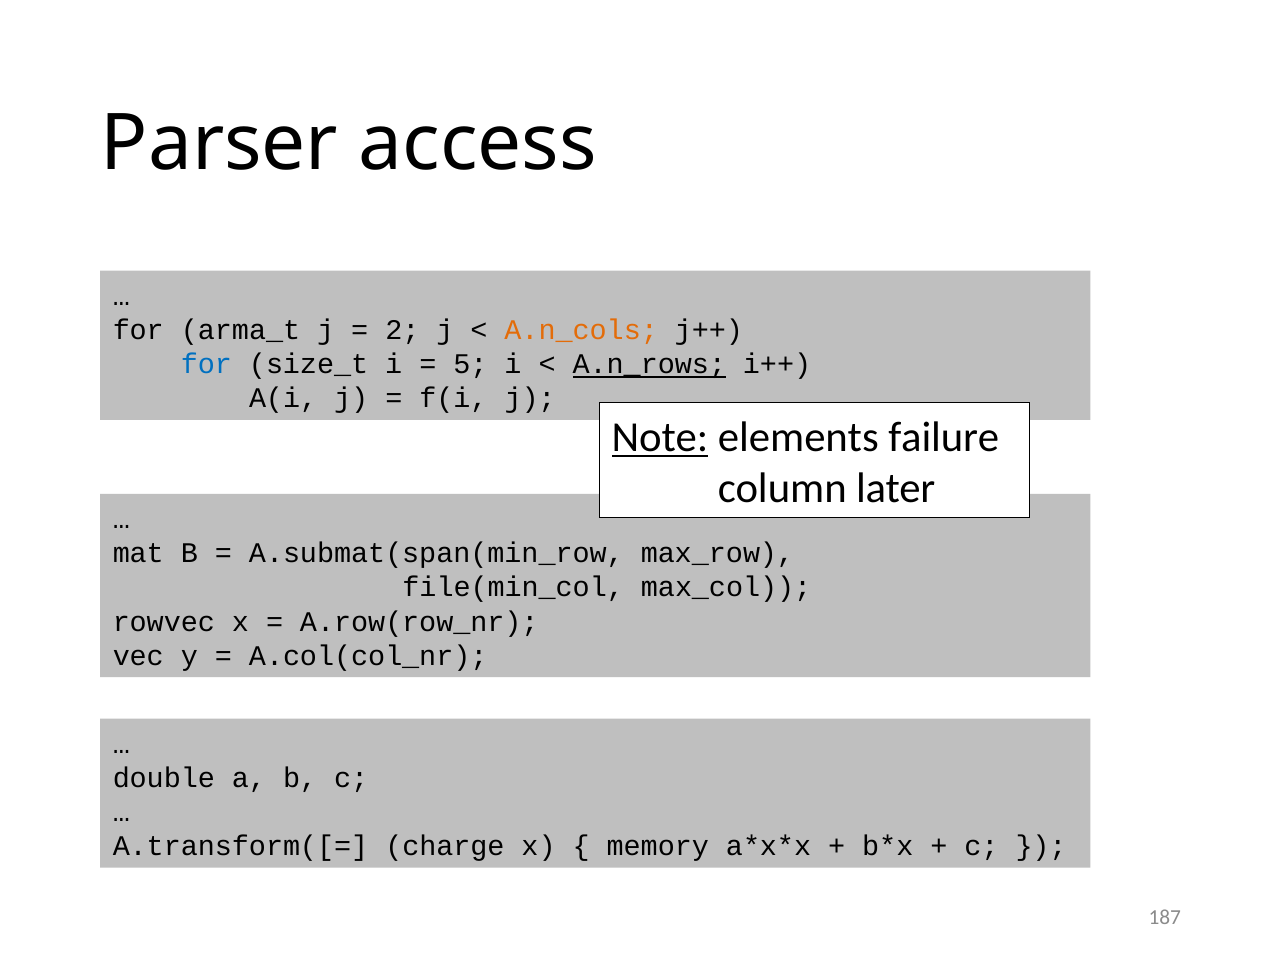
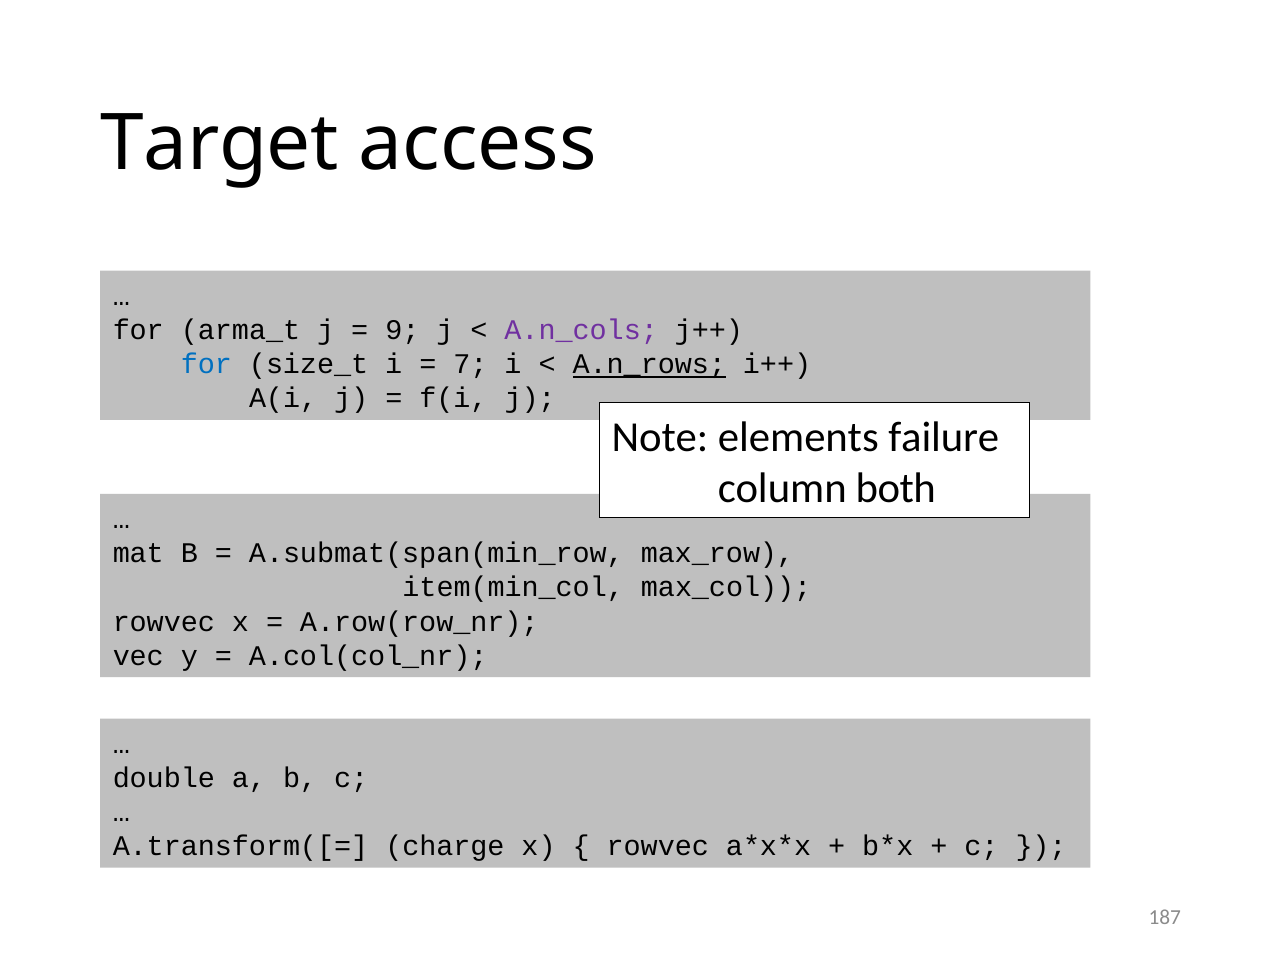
Parser: Parser -> Target (220, 144)
2: 2 -> 9 (402, 330)
A.n_cols colour: orange -> purple (581, 330)
5: 5 -> 7 (470, 365)
Note underline: present -> none (660, 438)
later: later -> both (896, 489)
file(min_col: file(min_col -> item(min_col (513, 588)
memory: memory -> rowvec (658, 847)
